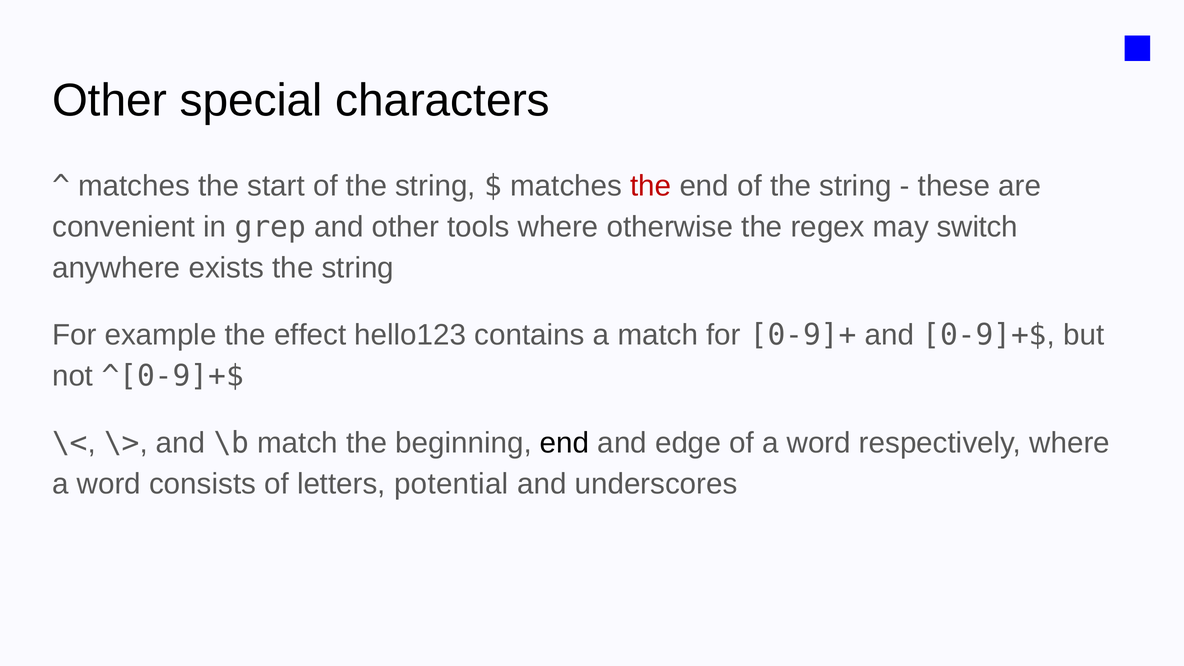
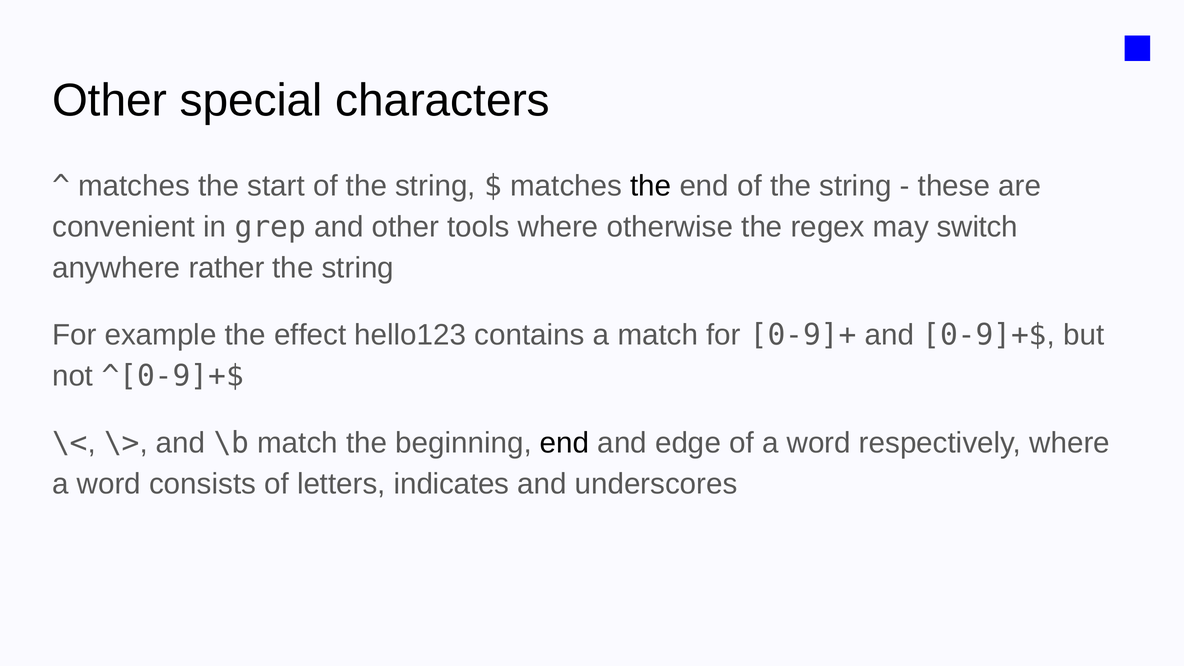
the colour: red -> black (651, 186)
exists: exists -> rather (227, 268)
potential: potential -> indicates (452, 484)
